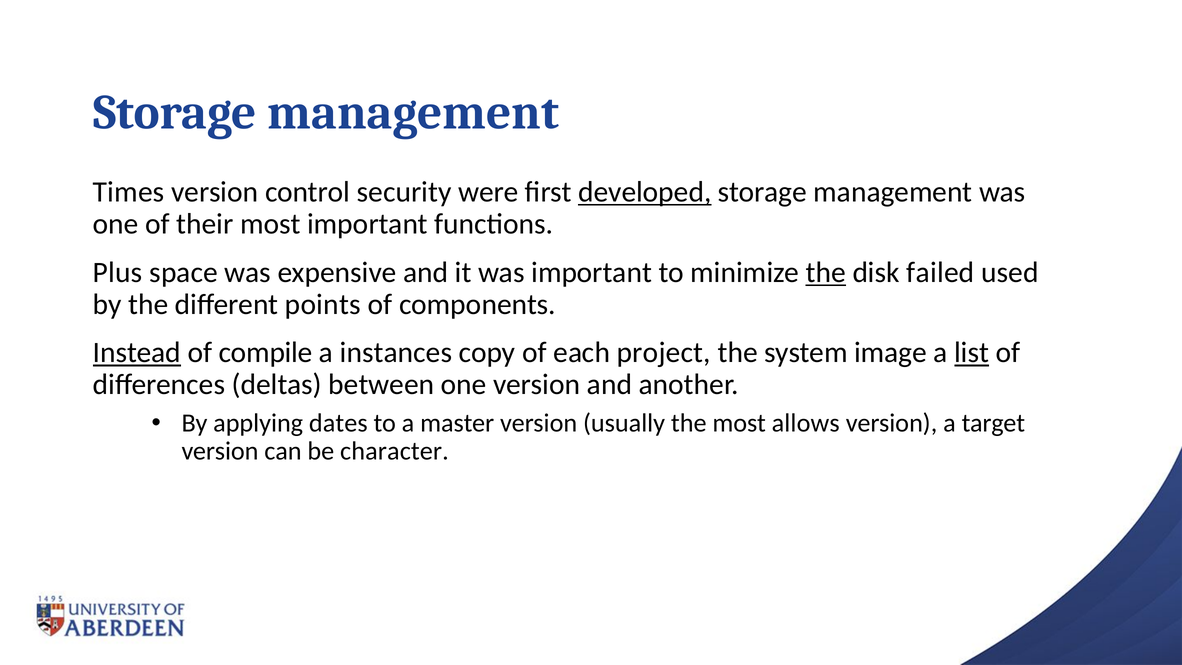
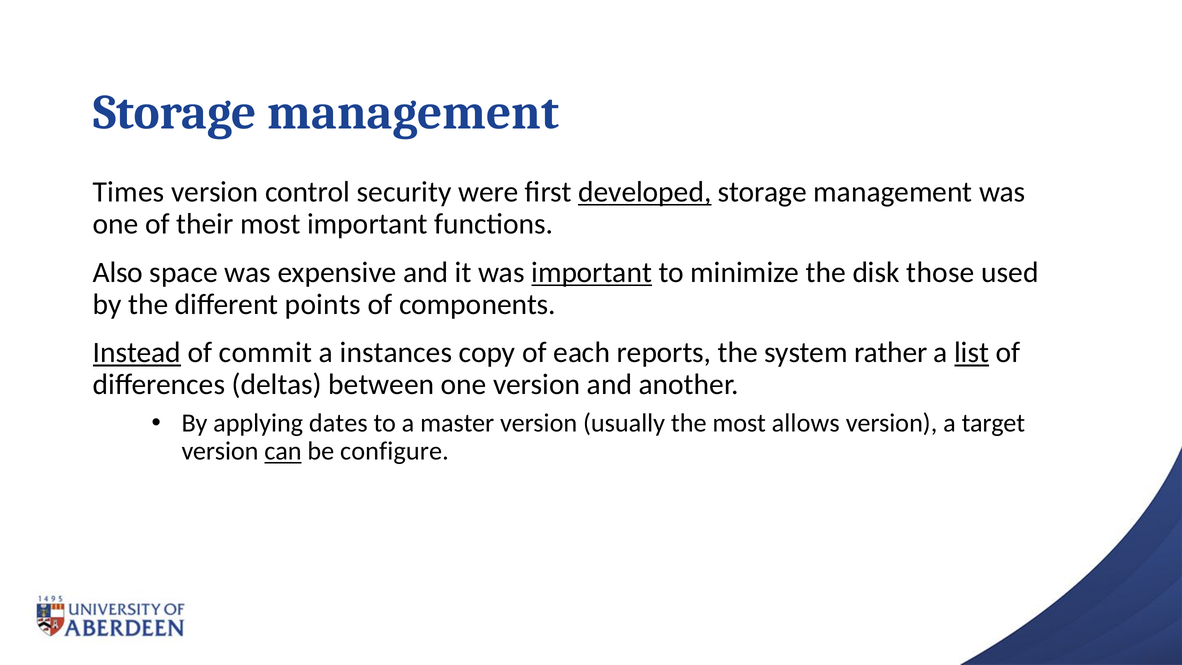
Plus: Plus -> Also (118, 272)
important underline: none -> present (592, 272)
the underline: present -> none (826, 272)
failed: failed -> those (940, 272)
compile: compile -> commit (265, 353)
project: project -> reports (664, 353)
image: image -> rather (891, 353)
can underline: none -> present (283, 451)
character: character -> configure (394, 451)
